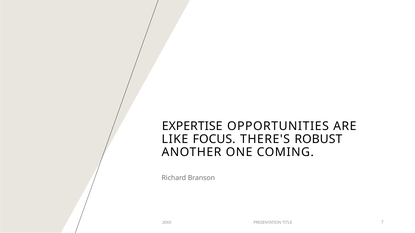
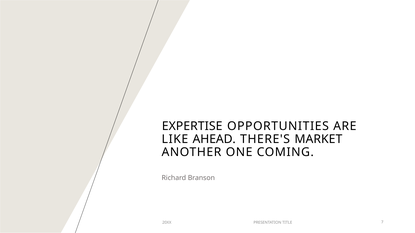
FOCUS: FOCUS -> AHEAD (214, 139)
ROBUST: ROBUST -> MARKET (318, 139)
